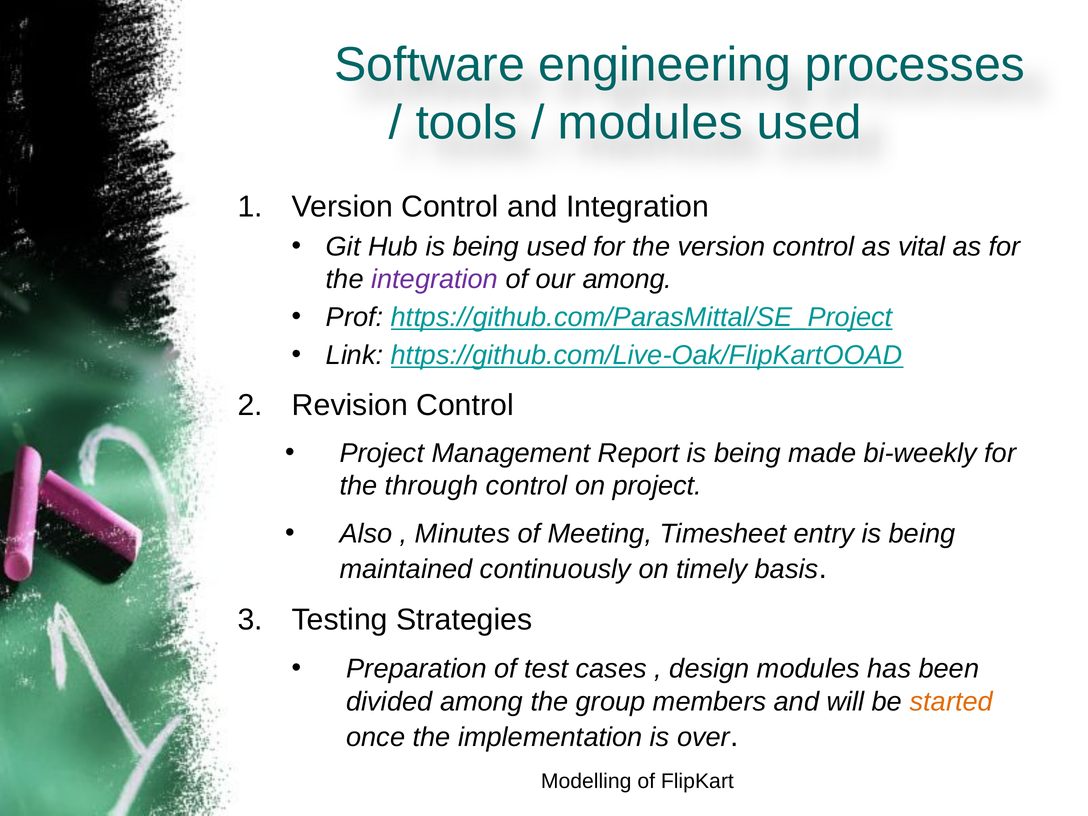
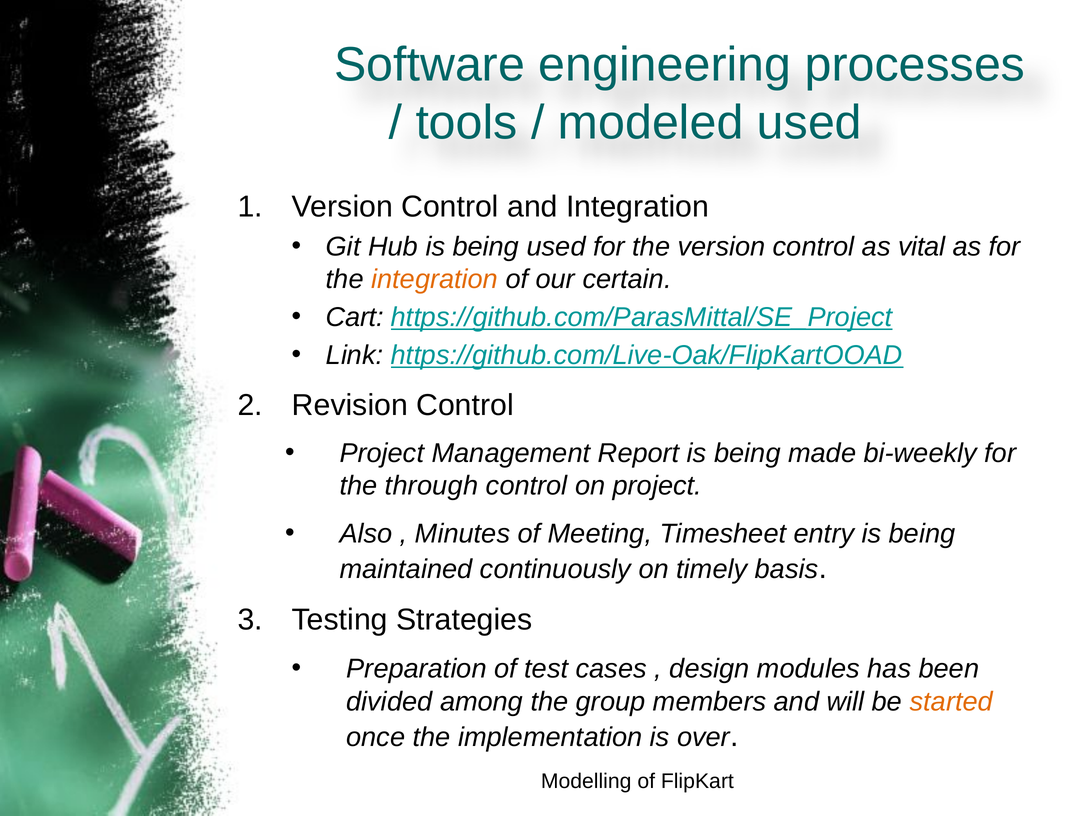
modules: modules -> modeled (651, 123)
integration colour: purple -> orange (435, 279)
our among: among -> certain (627, 279)
Prof: Prof -> Cart (355, 317)
